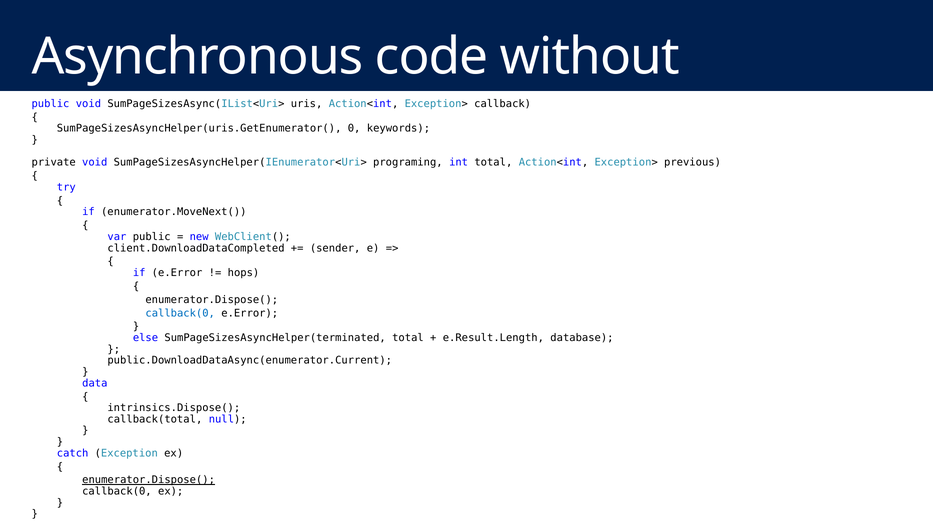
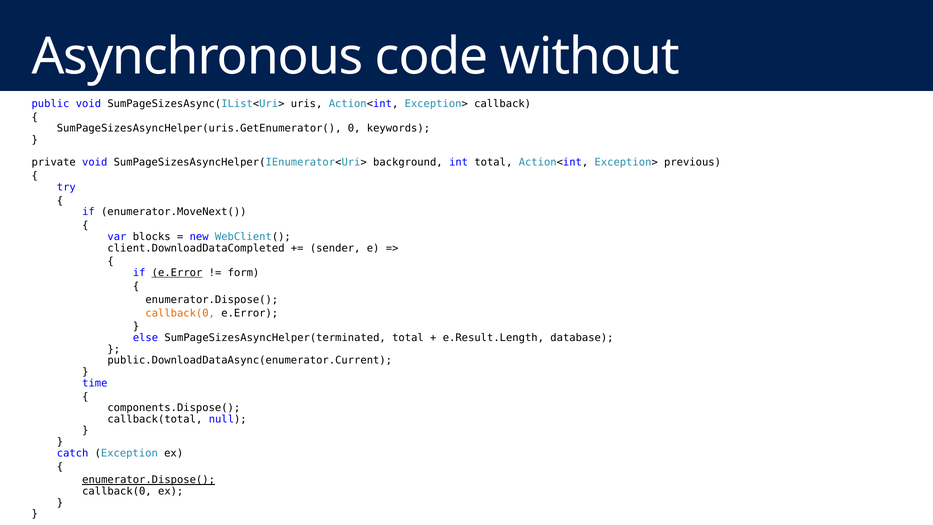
programing: programing -> background (408, 162)
var public: public -> blocks (152, 237)
e.Error underline: none -> present (177, 273)
hops: hops -> form (243, 273)
callback(0 colour: blue -> orange (180, 313)
data: data -> time (95, 383)
intrinsics.Dispose(: intrinsics.Dispose( -> components.Dispose( (174, 408)
